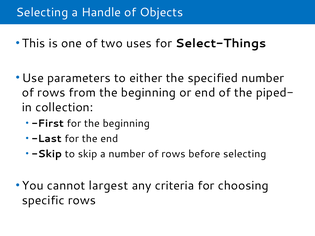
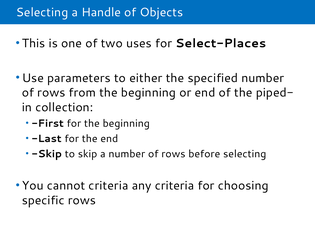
Select-Things: Select-Things -> Select-Places (221, 43)
cannot largest: largest -> criteria (108, 186)
